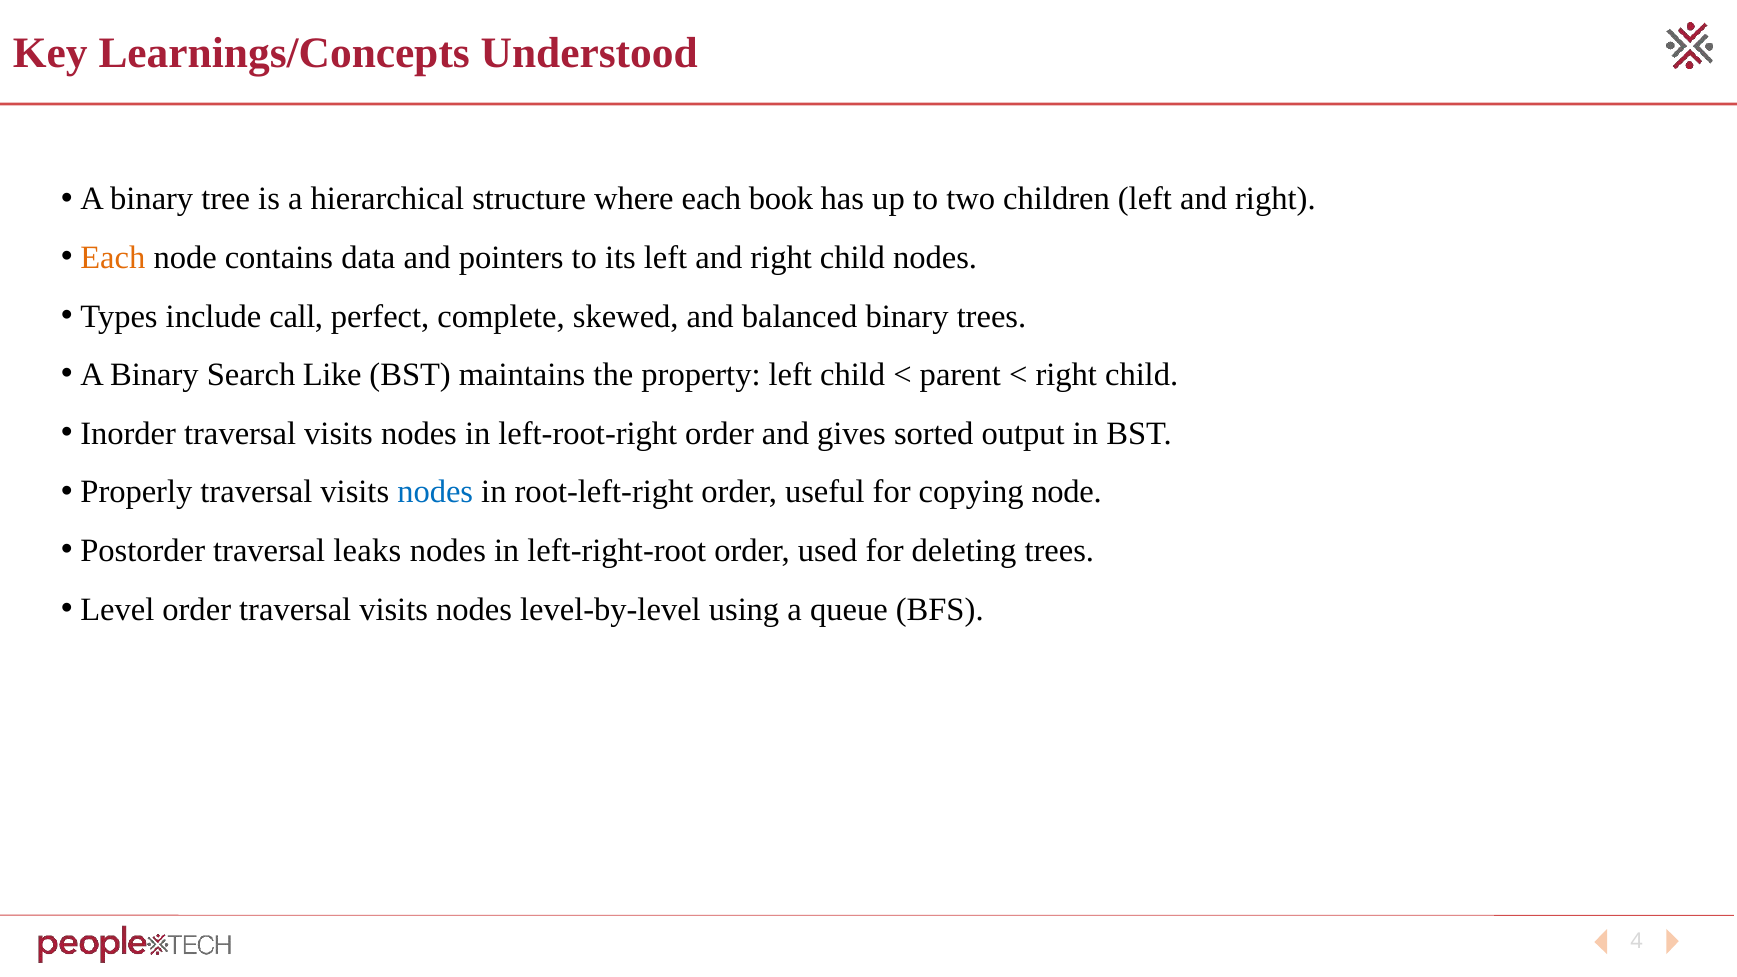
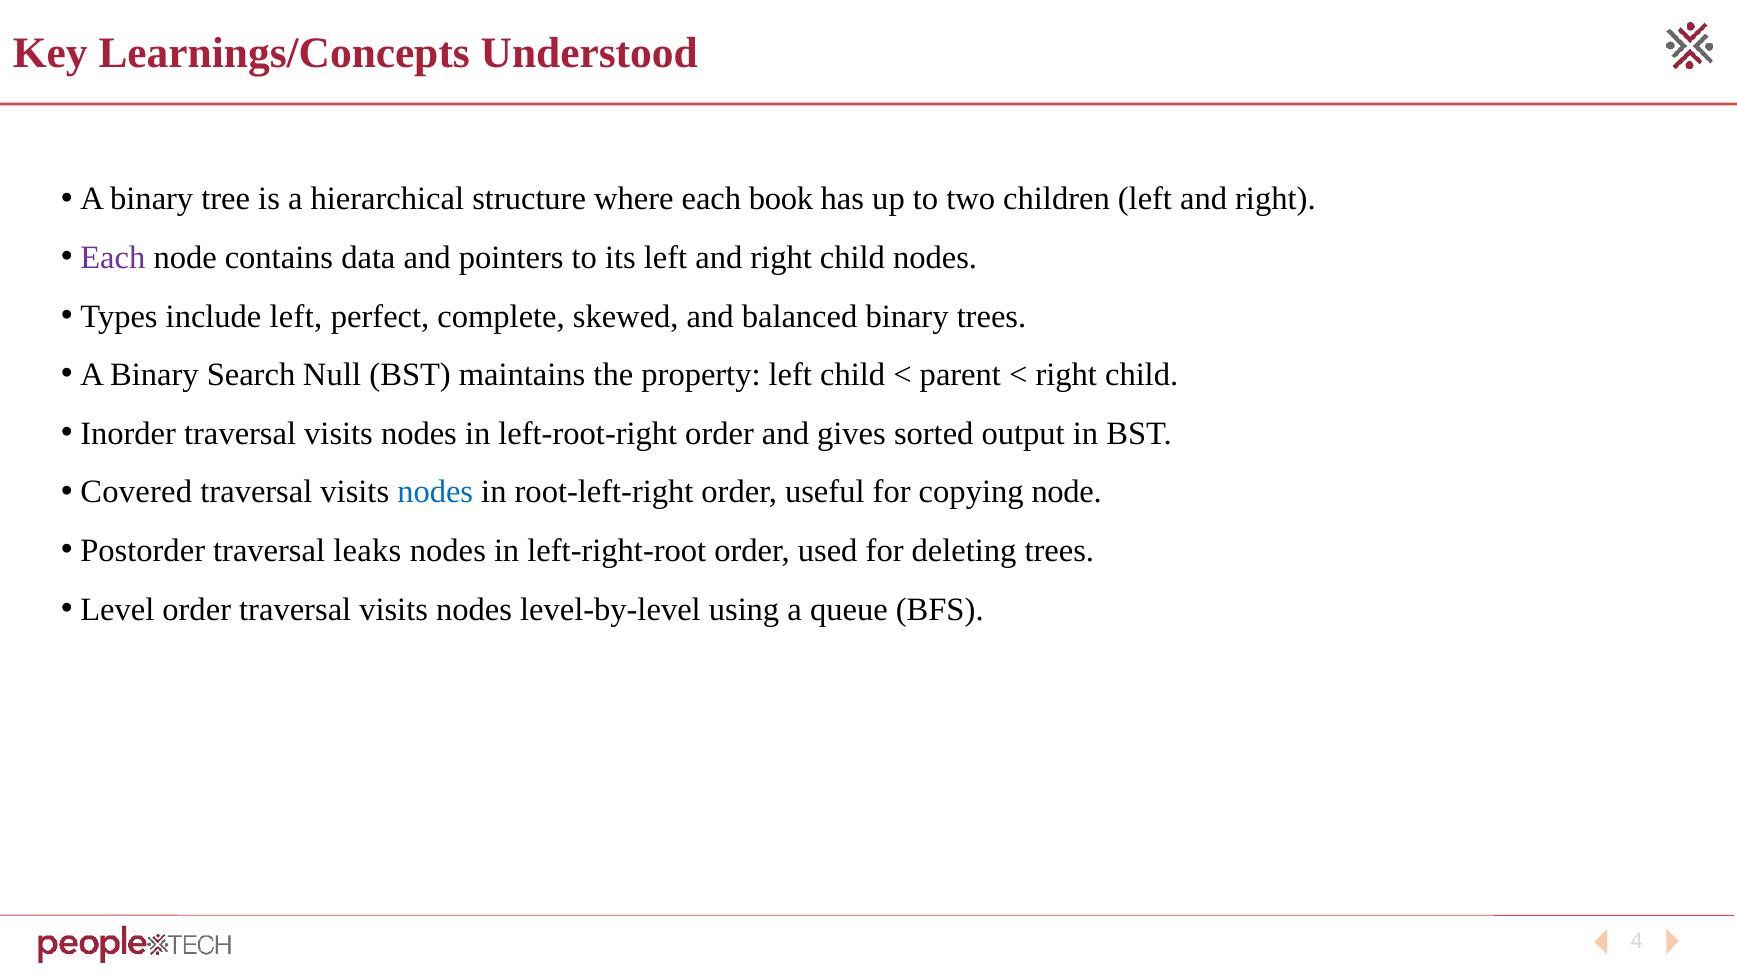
Each colour: orange -> purple (113, 258)
include call: call -> left (296, 316)
Like: Like -> Null (332, 375)
Properly: Properly -> Covered (136, 492)
